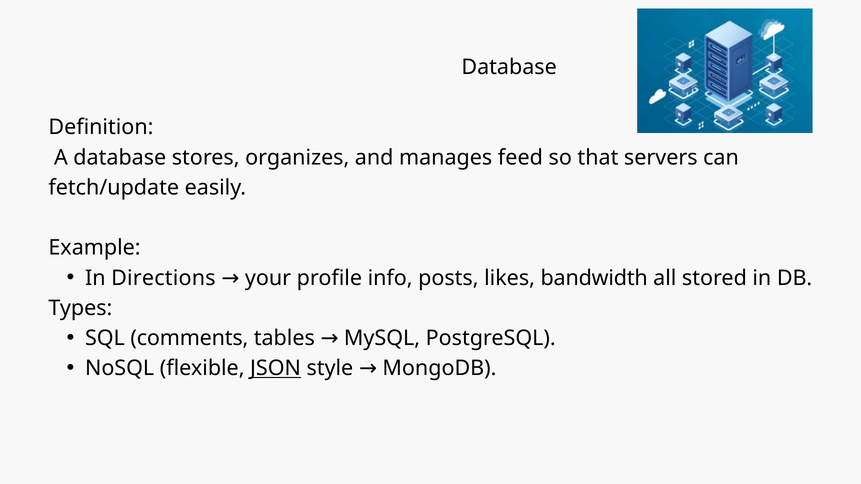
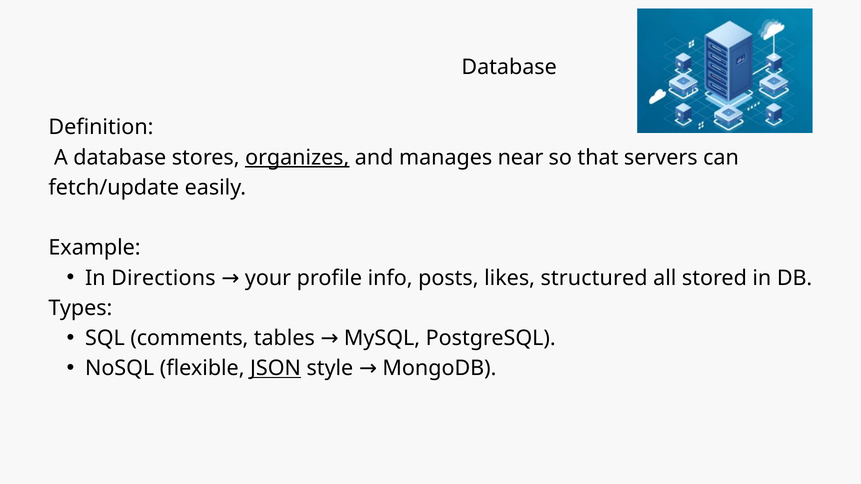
organizes underline: none -> present (297, 158)
feed: feed -> near (521, 158)
bandwidth: bandwidth -> structured (594, 278)
